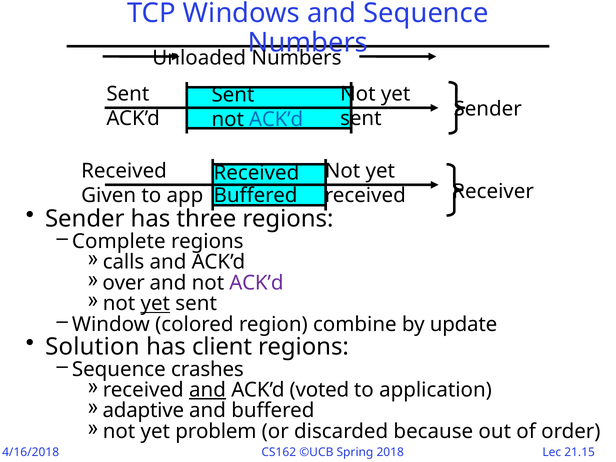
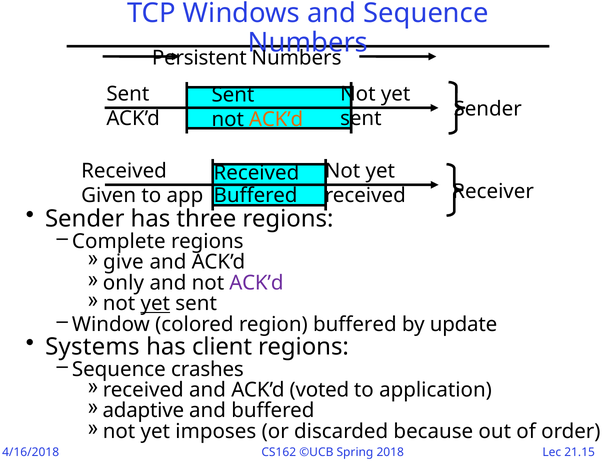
Unloaded: Unloaded -> Persistent (199, 58)
ACK’d colour: blue -> orange (276, 119)
calls: calls -> give (123, 262)
over: over -> only (123, 283)
region combine: combine -> buffered (355, 324)
Solution: Solution -> Systems (92, 347)
and underline: present -> none (207, 390)
problem: problem -> imposes (216, 431)
